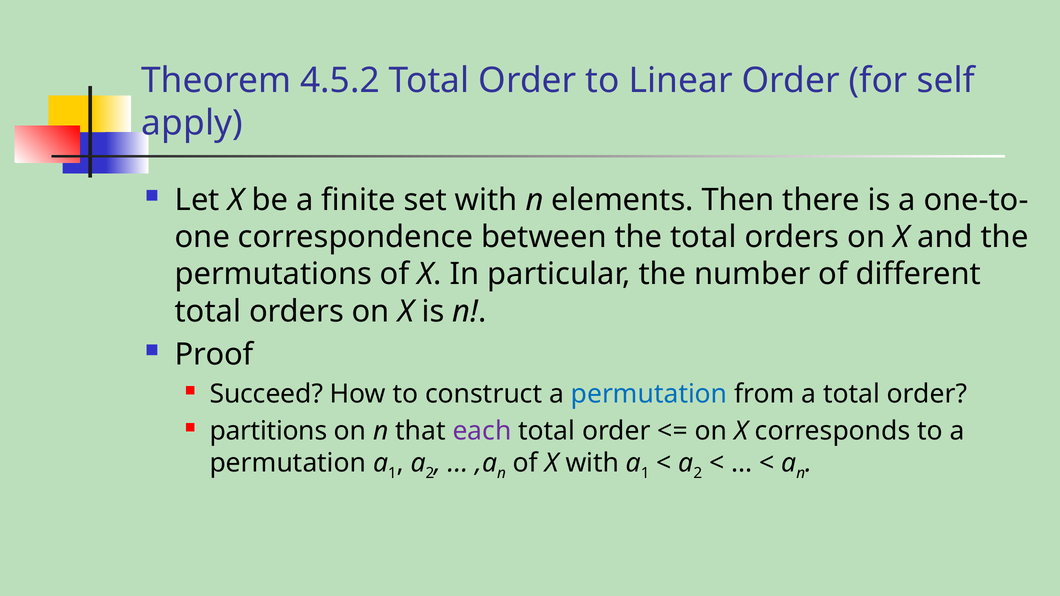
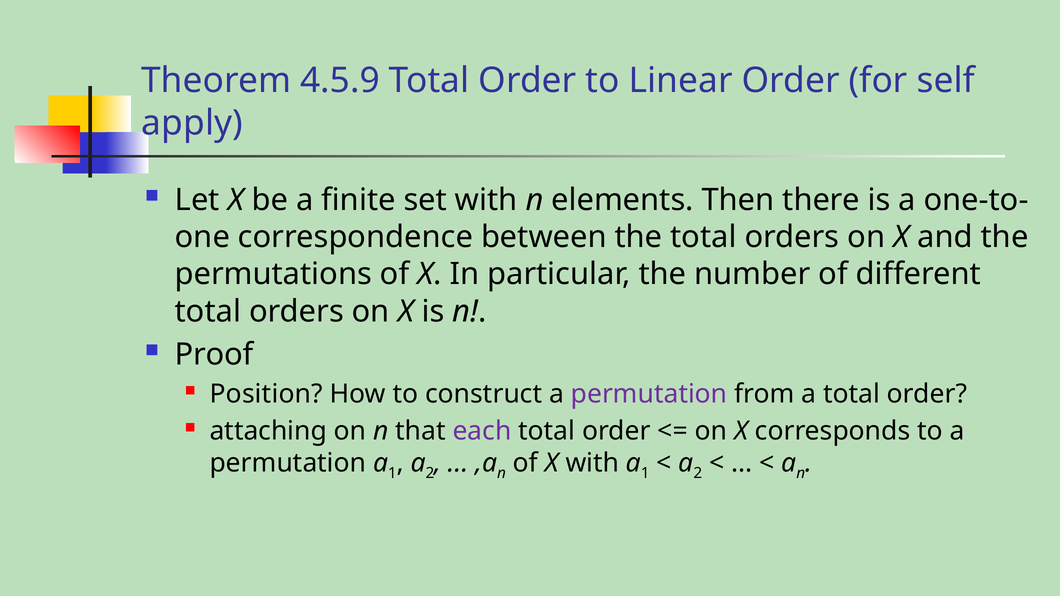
4.5.2: 4.5.2 -> 4.5.9 (340, 81)
Succeed: Succeed -> Position (266, 394)
permutation colour: blue -> purple (649, 394)
partitions: partitions -> attaching (268, 431)
